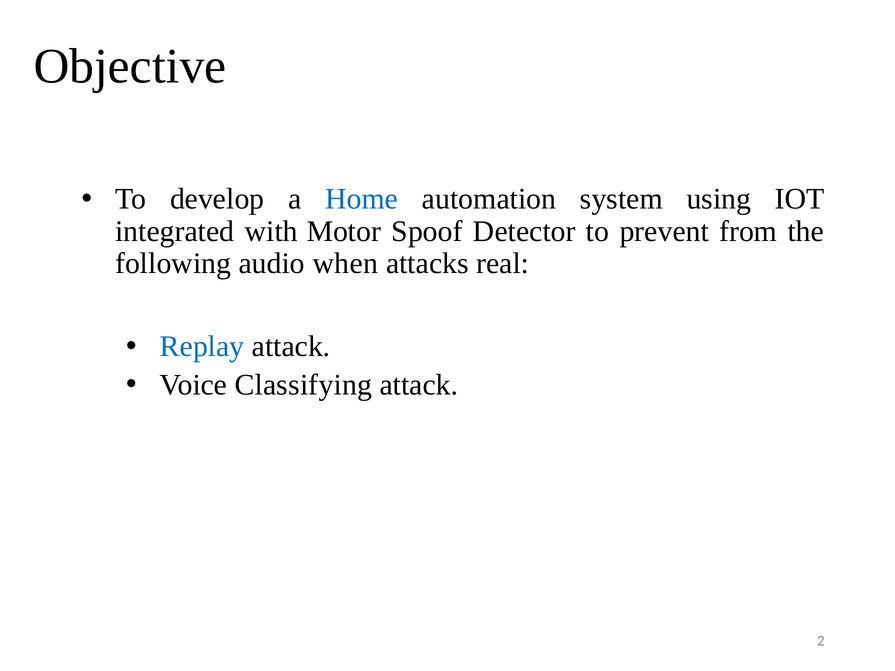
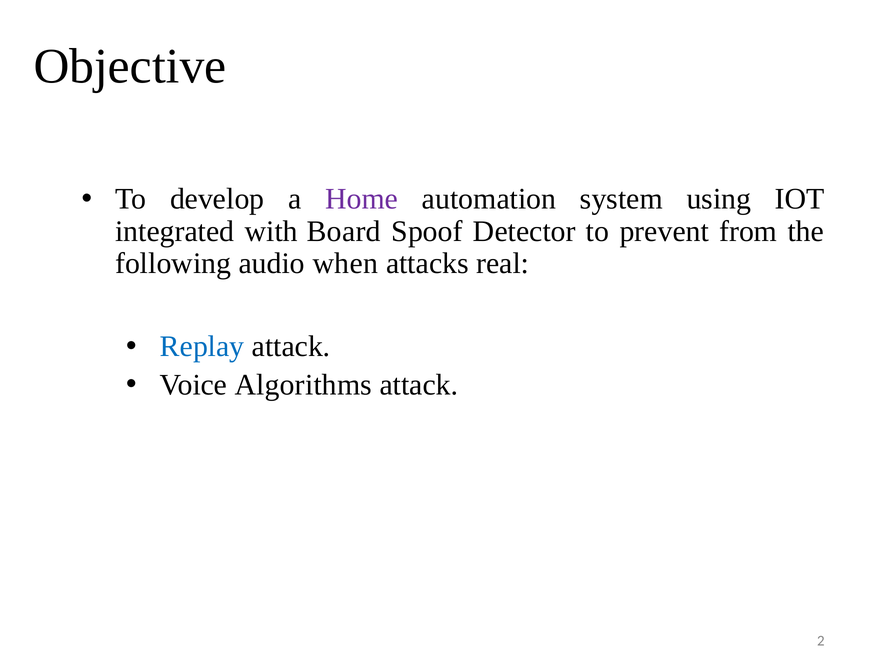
Home colour: blue -> purple (362, 199)
Motor: Motor -> Board (344, 231)
Classifying: Classifying -> Algorithms (303, 385)
